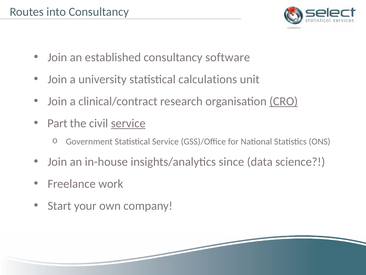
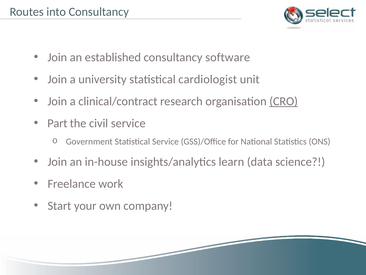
calculations: calculations -> cardiologist (208, 79)
service underline: present -> none (128, 123)
since: since -> learn (231, 162)
